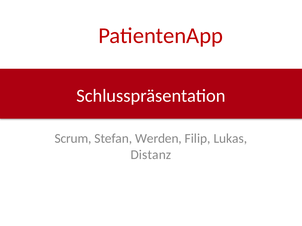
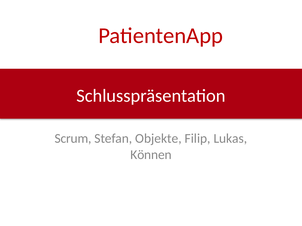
Werden: Werden -> Objekte (158, 139)
Distanz: Distanz -> Können (151, 155)
